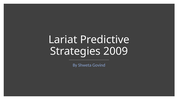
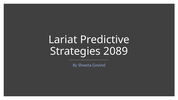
2009: 2009 -> 2089 (116, 51)
